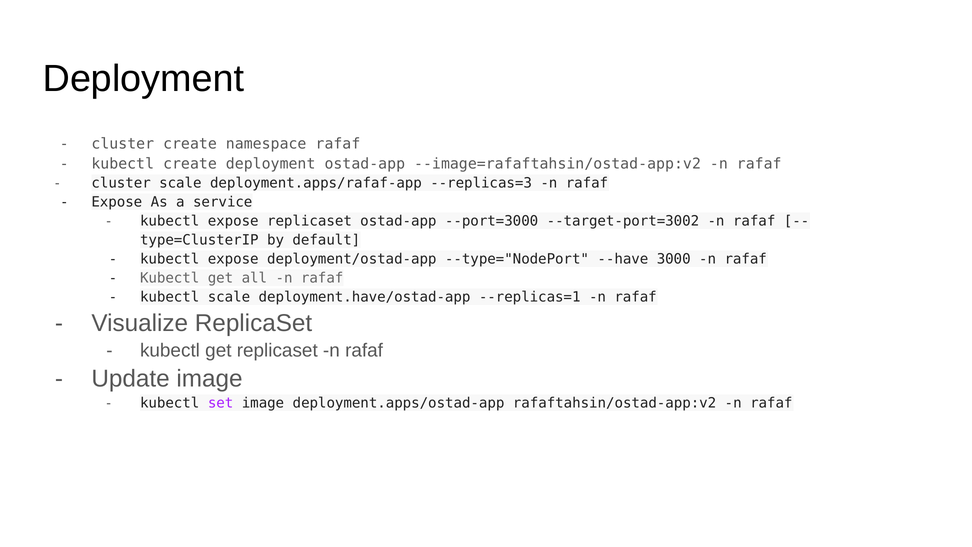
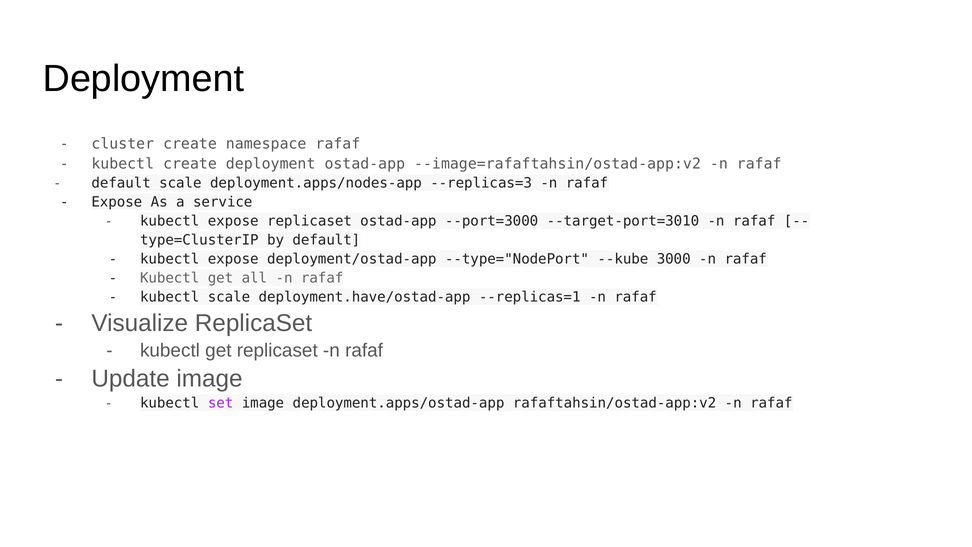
cluster: cluster -> default (121, 183)
deployment.apps/rafaf-app: deployment.apps/rafaf-app -> deployment.apps/nodes-app (316, 183)
--target-port=3002: --target-port=3002 -> --target-port=3010 (623, 221)
--have: --have -> --kube (623, 259)
